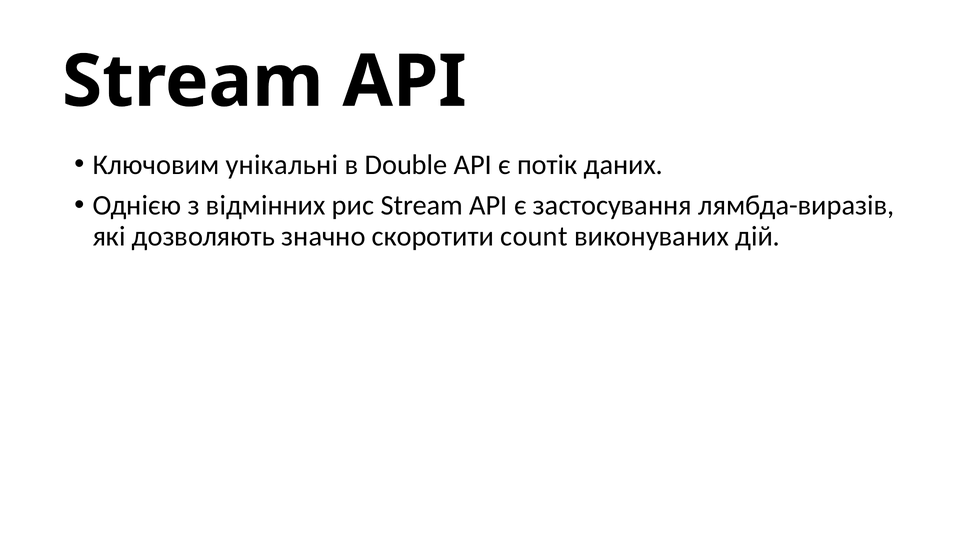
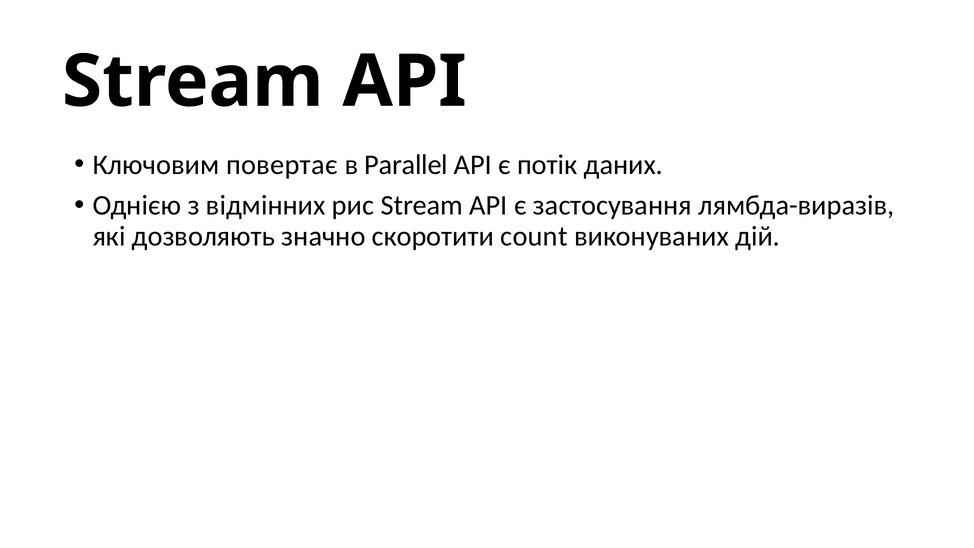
унікальні: унікальні -> повертає (282, 165)
Double: Double -> Parallel (406, 165)
